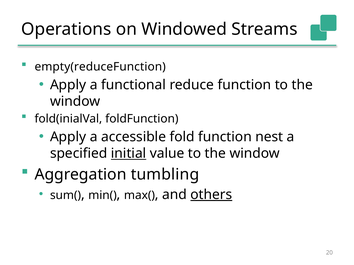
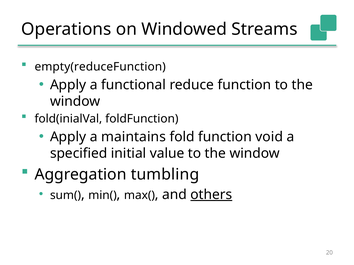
accessible: accessible -> maintains (133, 137)
nest: nest -> void (269, 137)
initial underline: present -> none (129, 154)
